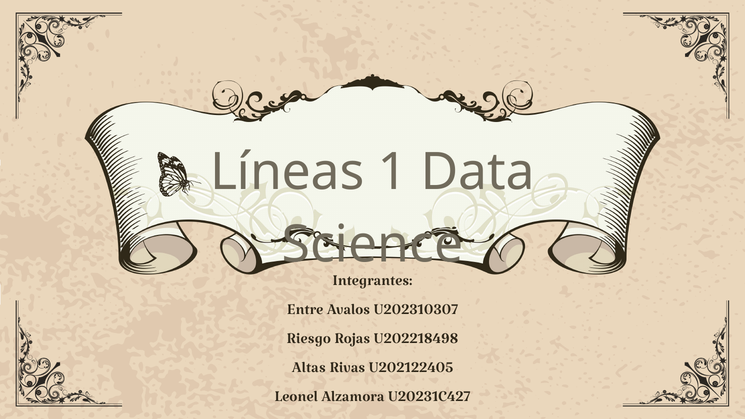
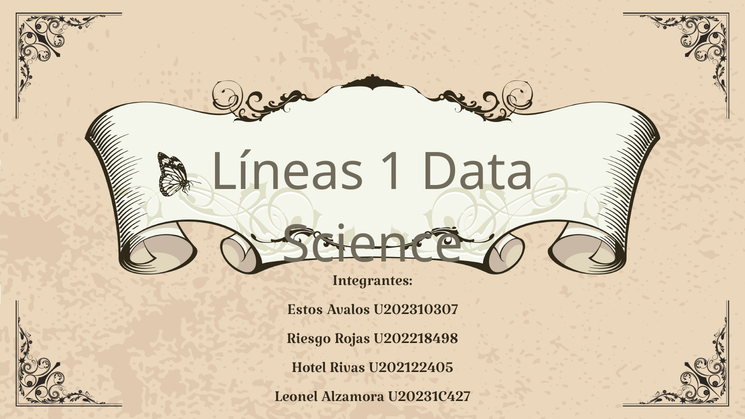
Entre: Entre -> Estos (305, 307)
Altas: Altas -> Hotel (309, 365)
